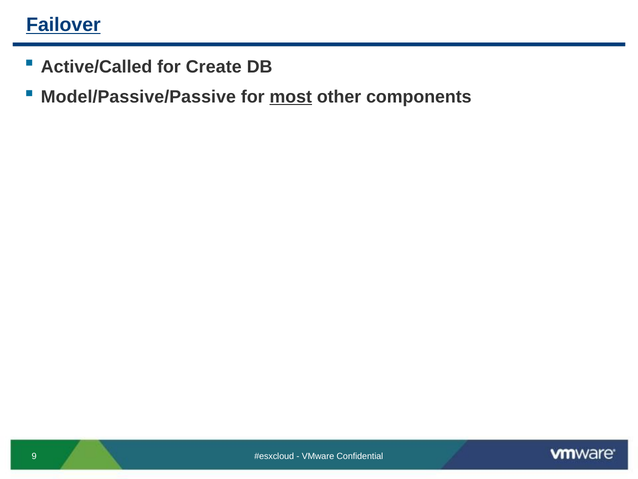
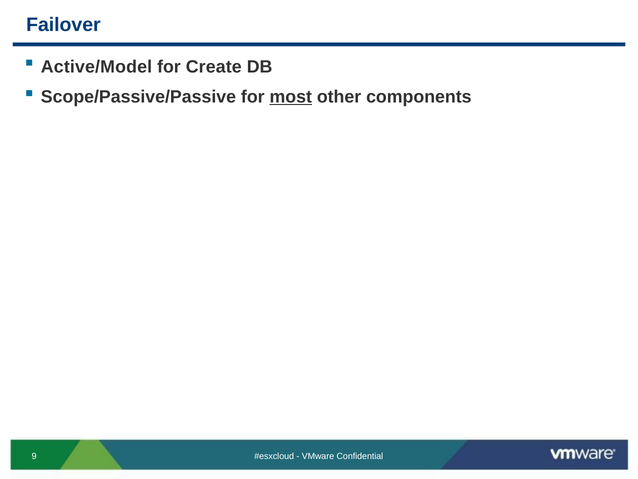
Failover underline: present -> none (63, 25)
Active/Called: Active/Called -> Active/Model (96, 67)
Model/Passive/Passive: Model/Passive/Passive -> Scope/Passive/Passive (138, 97)
